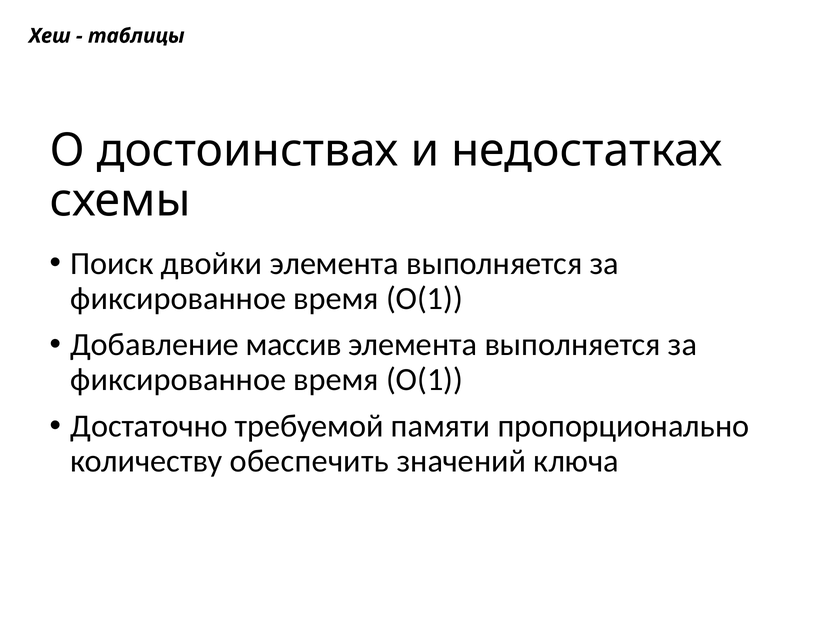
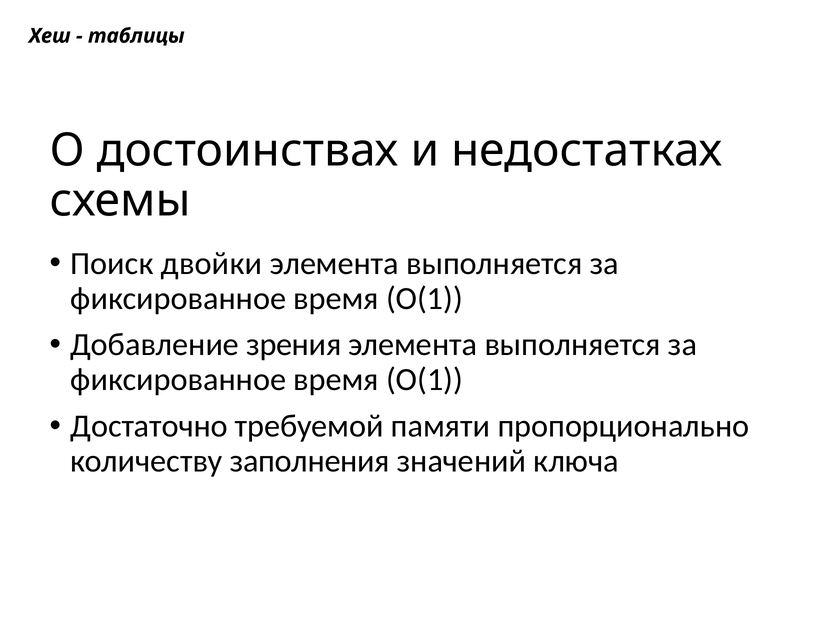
массив: массив -> зрения (294, 345)
обеспечить: обеспечить -> заполнения (310, 461)
